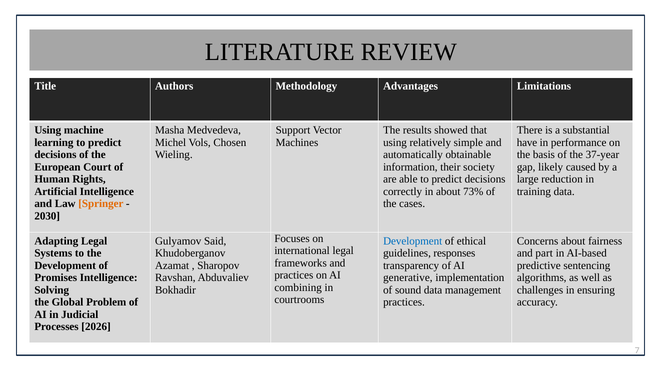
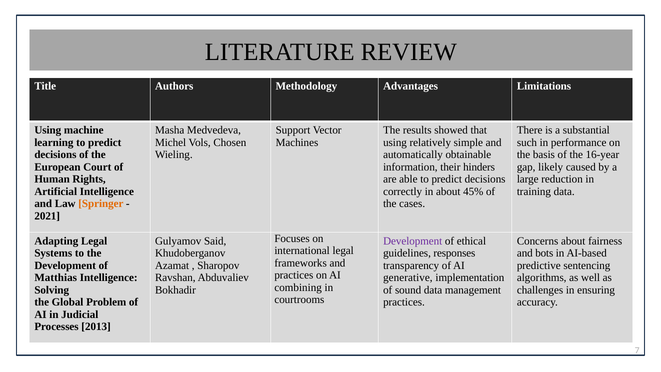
have: have -> such (527, 142)
37-year: 37-year -> 16-year (602, 155)
society: society -> hinders (479, 167)
73%: 73% -> 45% (473, 191)
2030: 2030 -> 2021 (47, 216)
Development colour: blue -> purple (413, 241)
part: part -> bots (544, 253)
Promises: Promises -> Matthias (56, 278)
2026: 2026 -> 2013 (96, 326)
